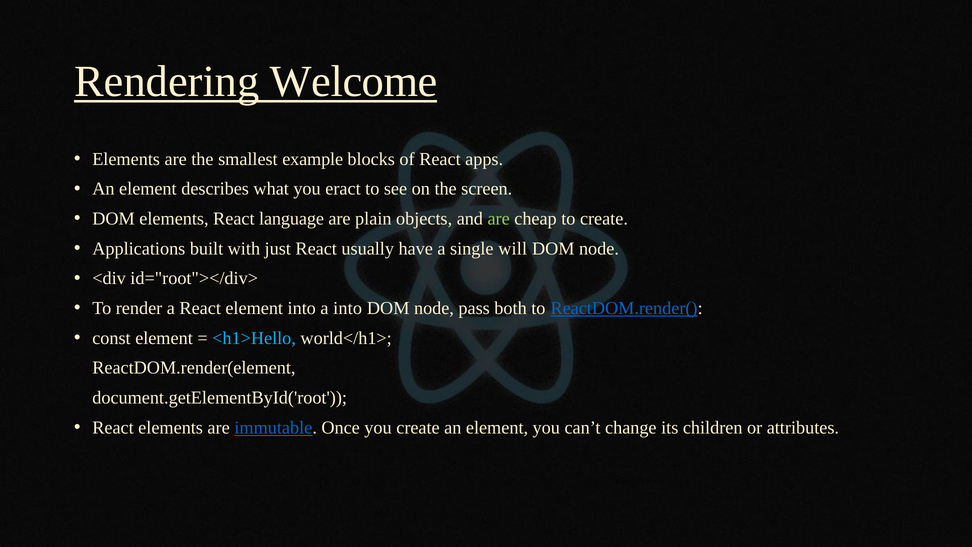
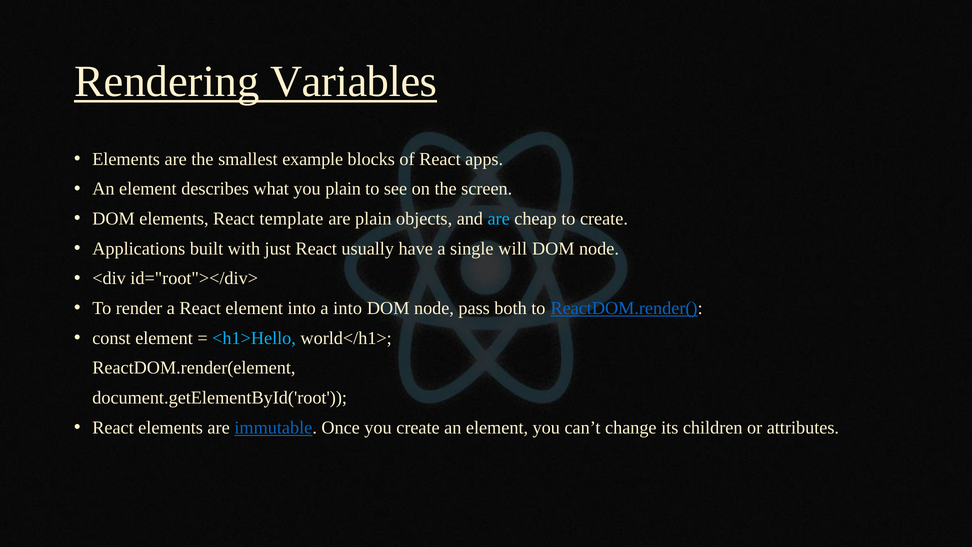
Welcome: Welcome -> Variables (354, 82)
you eract: eract -> plain (343, 189)
language: language -> template (291, 219)
are colour: light green -> light blue (499, 219)
